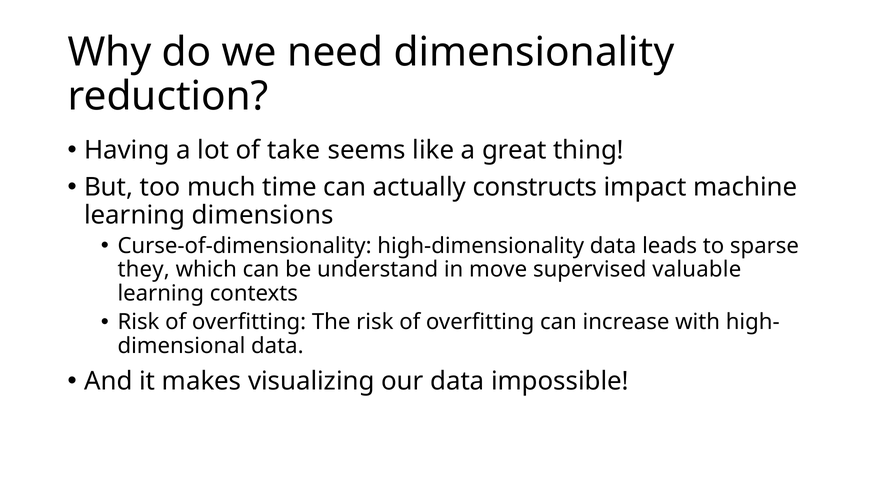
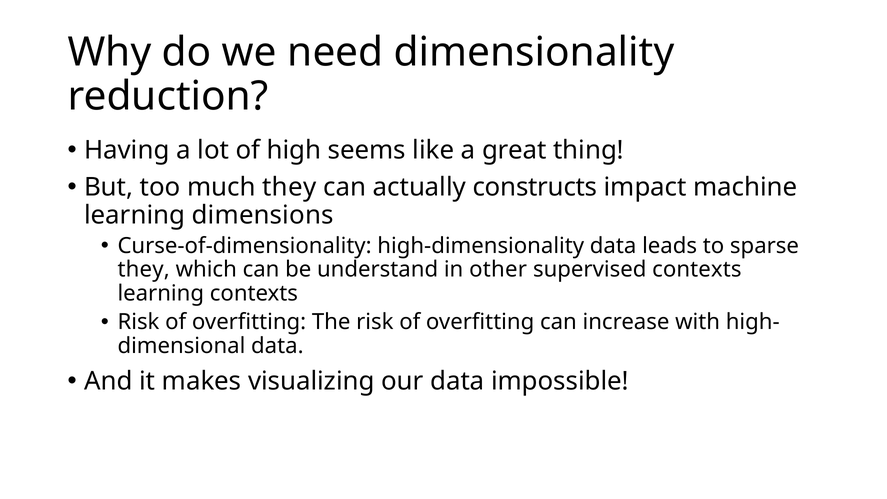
take: take -> high (294, 150)
much time: time -> they (289, 187)
move: move -> other (498, 270)
supervised valuable: valuable -> contexts (697, 270)
